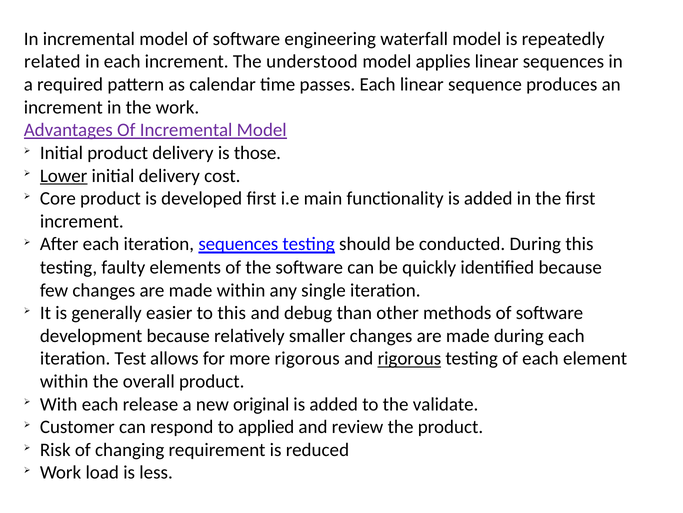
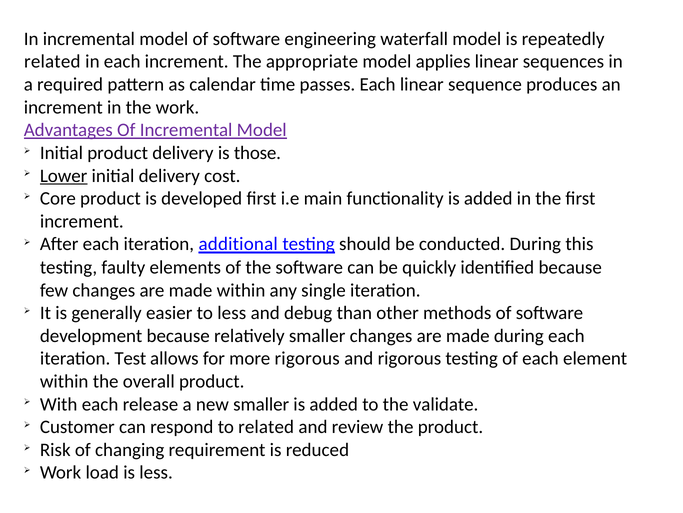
understood: understood -> appropriate (312, 62)
iteration sequences: sequences -> additional (238, 244)
to this: this -> less (232, 313)
rigorous underline: present -> none (409, 358)
new original: original -> smaller (261, 404)
to applied: applied -> related (266, 426)
